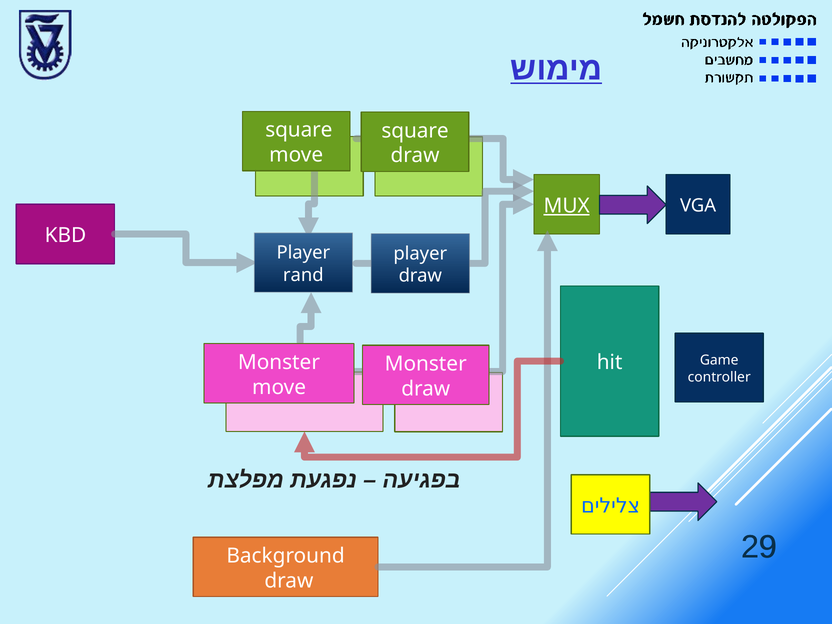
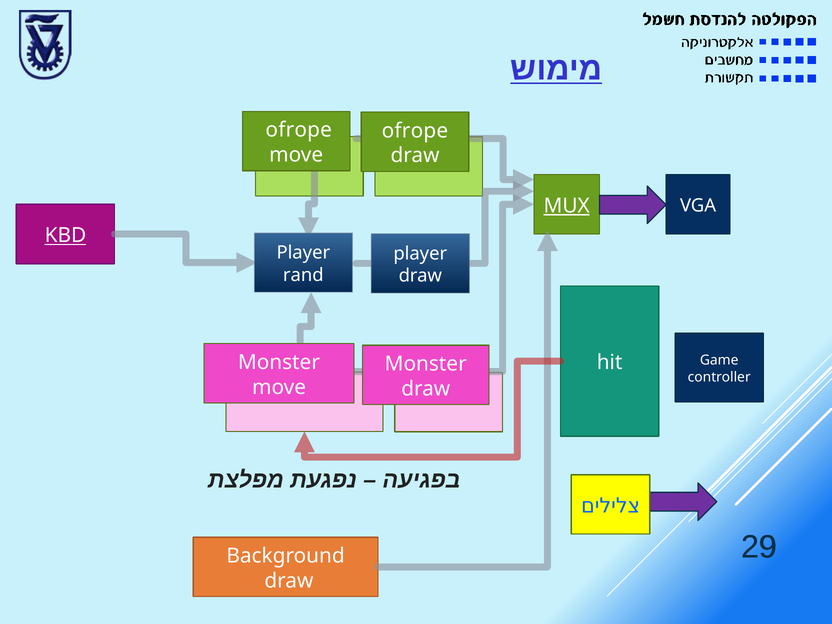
square: square -> ofrope (299, 130)
square: square -> ofrope (415, 131)
KBD underline: none -> present (65, 235)
